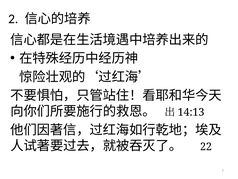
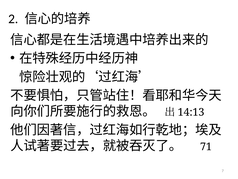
22: 22 -> 71 (206, 146)
